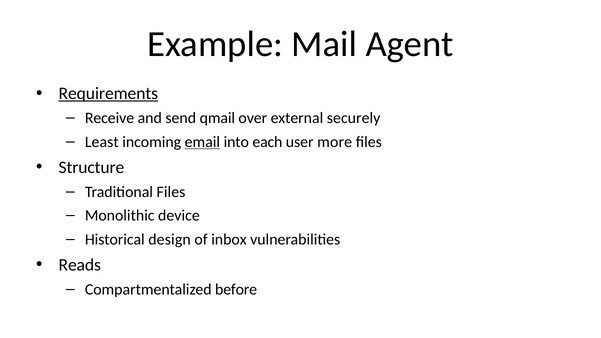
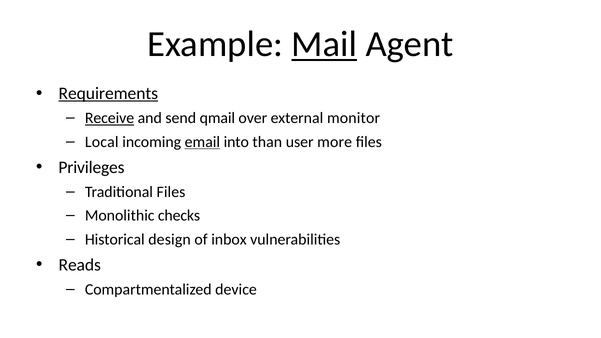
Mail underline: none -> present (324, 44)
Receive underline: none -> present (110, 118)
securely: securely -> monitor (354, 118)
Least: Least -> Local (102, 142)
each: each -> than (267, 142)
Structure: Structure -> Privileges (91, 167)
device: device -> checks (179, 216)
before: before -> device (236, 290)
